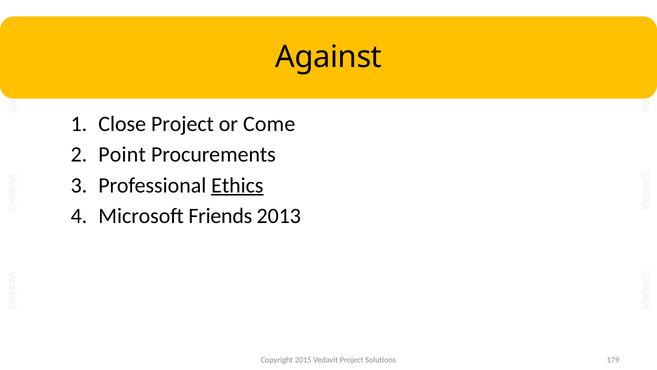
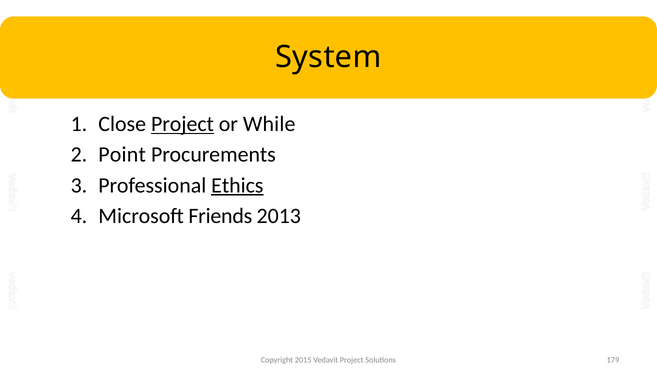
Against: Against -> System (328, 57)
Project underline: none -> present (182, 124)
Come: Come -> While (269, 124)
